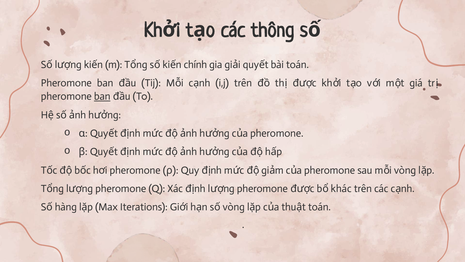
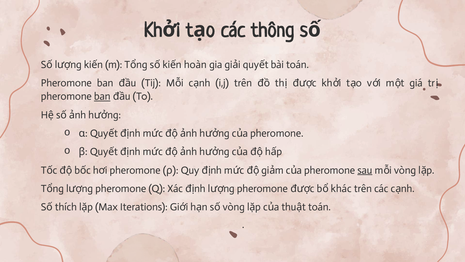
chính: chính -> hoàn (195, 65)
sau underline: none -> present (365, 170)
hàng: hàng -> thích (66, 207)
